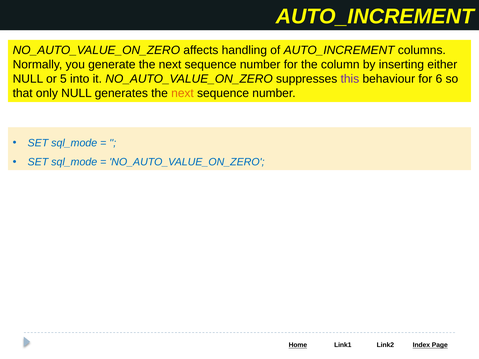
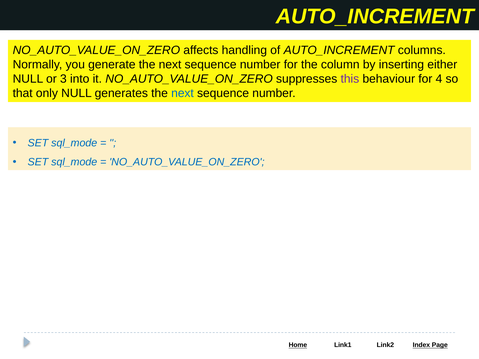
5: 5 -> 3 (63, 79)
6: 6 -> 4 (439, 79)
next colour: orange -> blue (182, 93)
